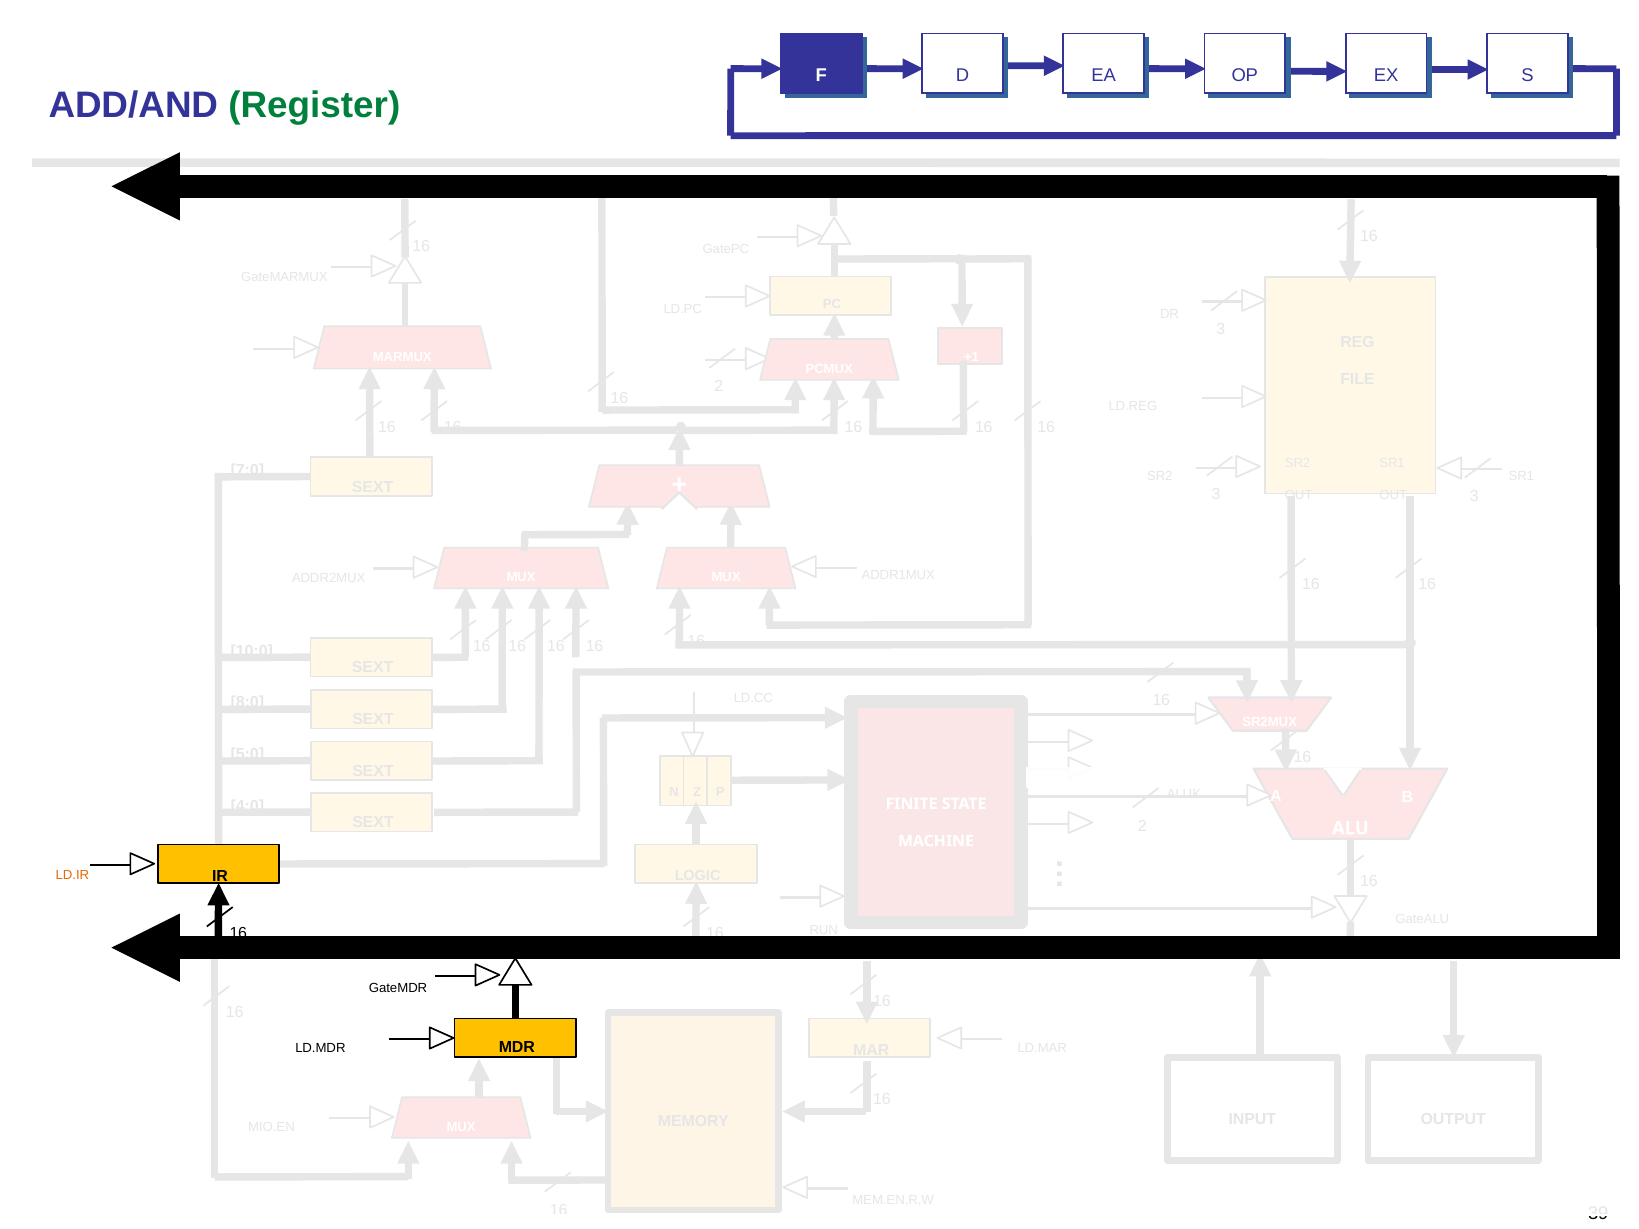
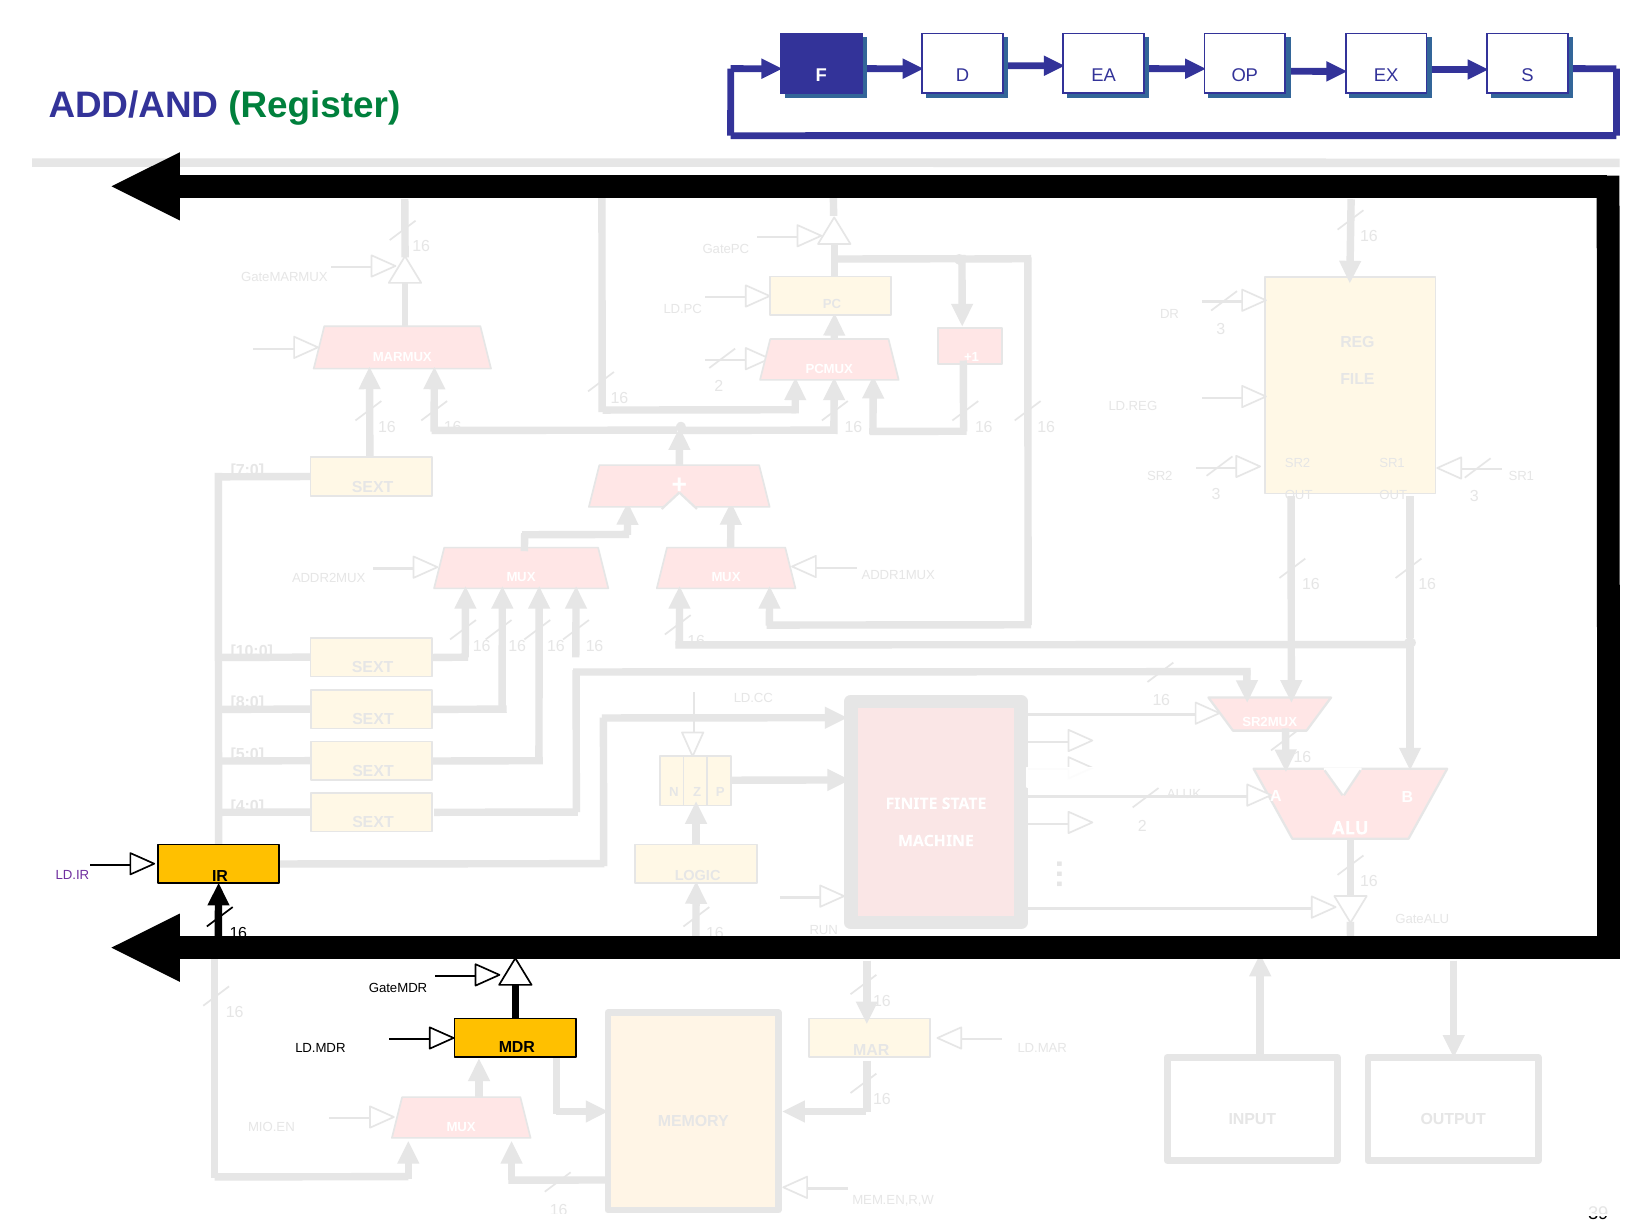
LD.IR colour: orange -> purple (72, 876)
